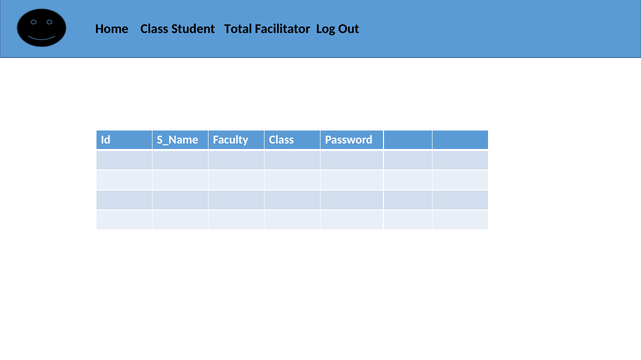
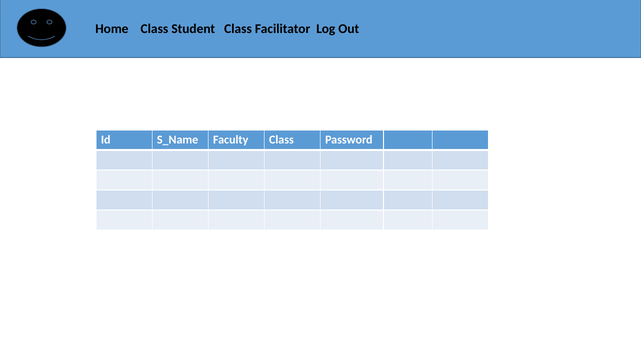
Student Total: Total -> Class (238, 29)
